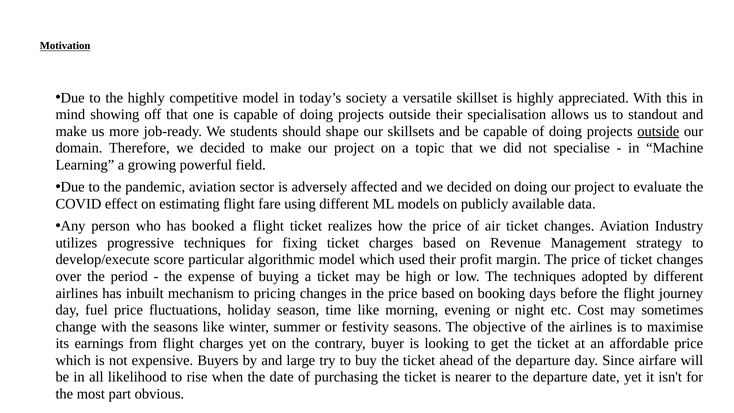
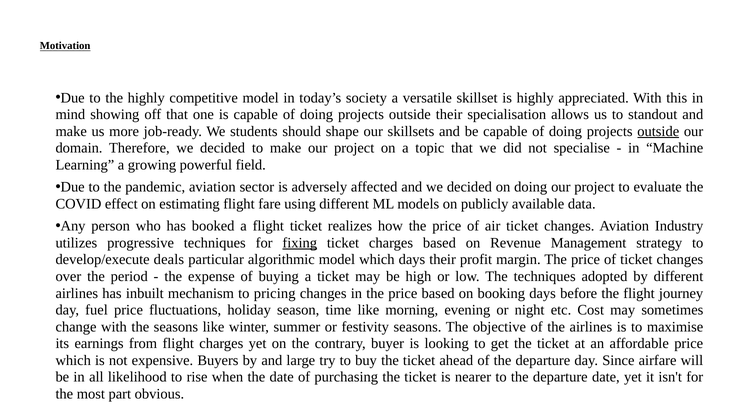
fixing underline: none -> present (300, 243)
score: score -> deals (169, 260)
which used: used -> days (412, 260)
